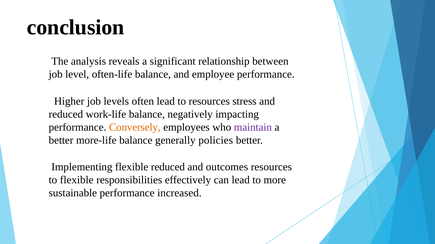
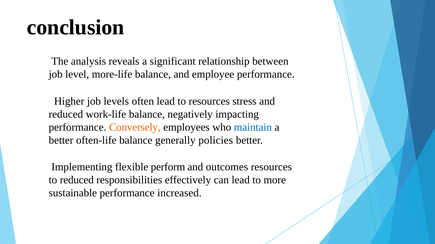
often-life: often-life -> more-life (112, 74)
maintain colour: purple -> blue (253, 127)
more-life: more-life -> often-life (96, 141)
flexible reduced: reduced -> perform (168, 168)
to flexible: flexible -> reduced (77, 181)
